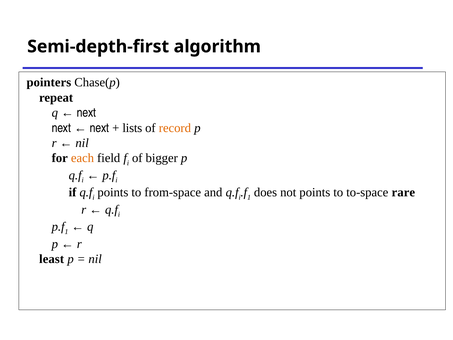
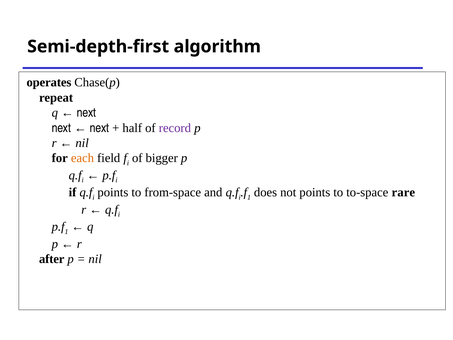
pointers: pointers -> operates (49, 82)
lists: lists -> half (132, 128)
record colour: orange -> purple (175, 128)
least: least -> after (52, 259)
